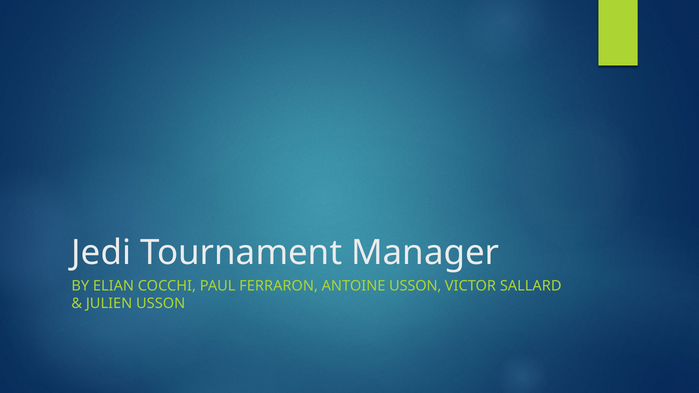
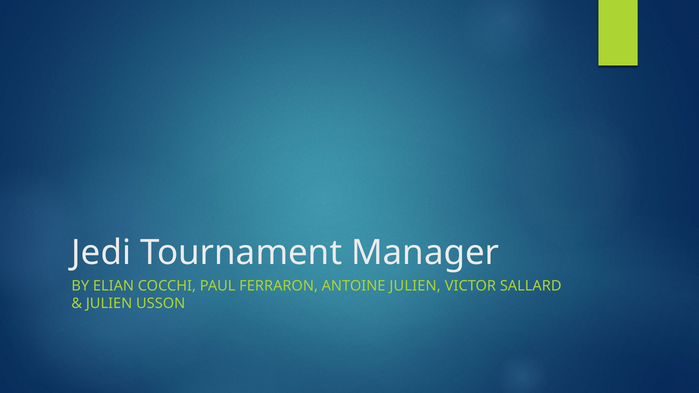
ANTOINE USSON: USSON -> JULIEN (415, 286)
